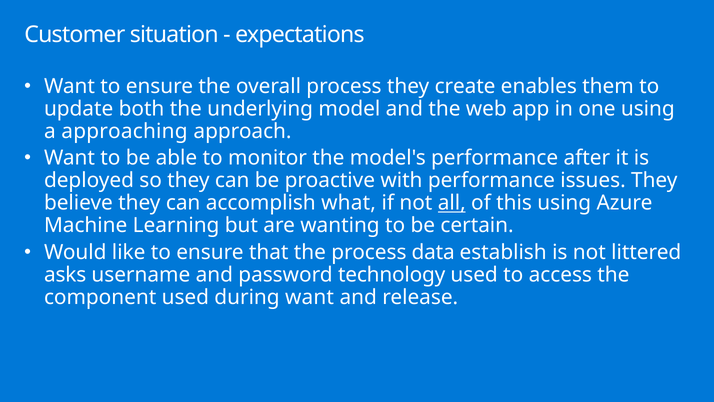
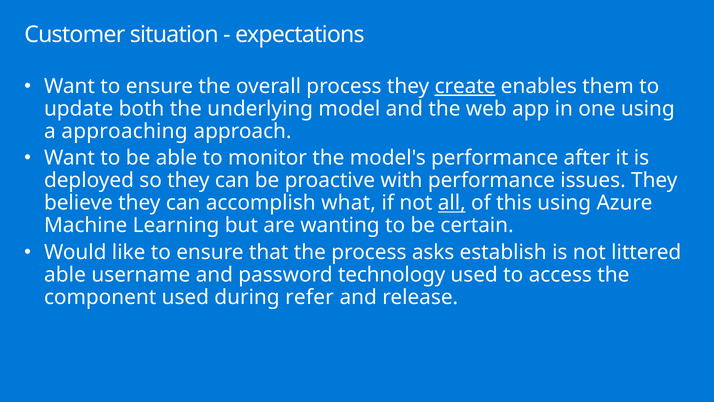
create underline: none -> present (465, 86)
data: data -> asks (433, 252)
asks: asks -> able (65, 274)
during want: want -> refer (309, 297)
